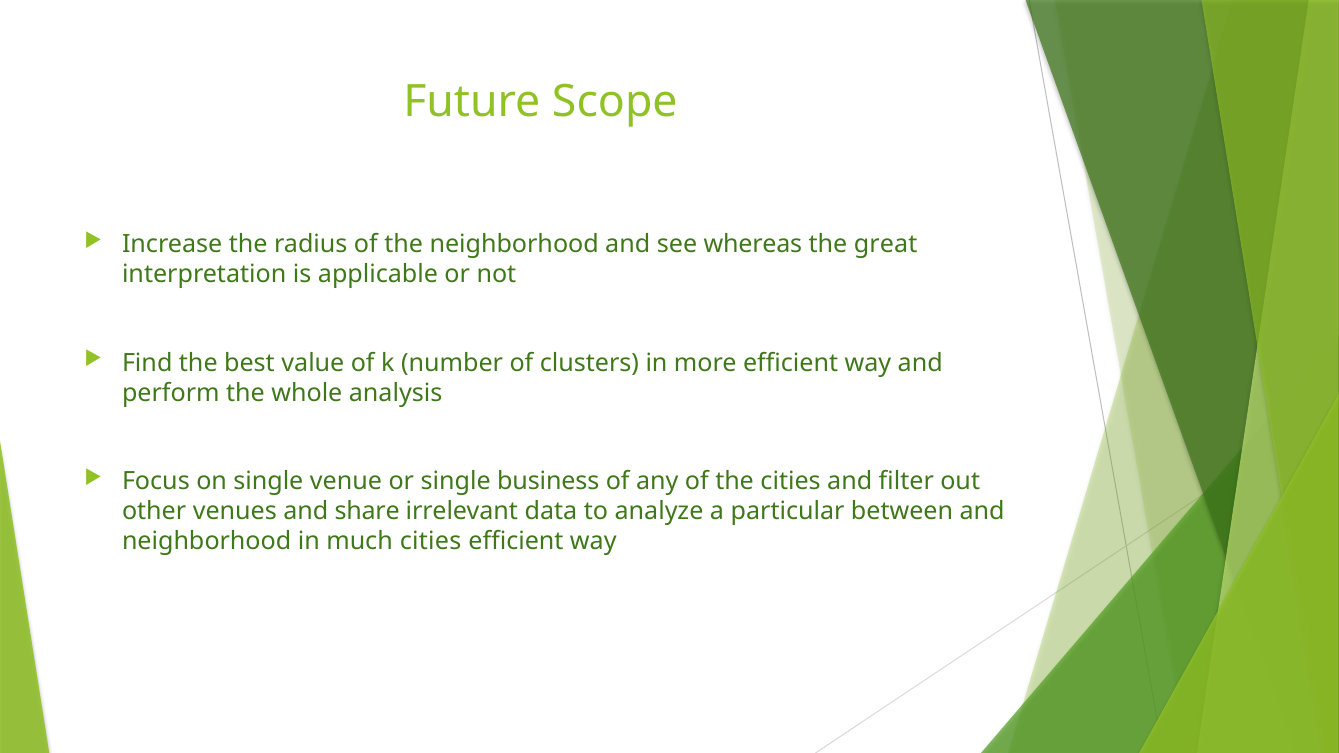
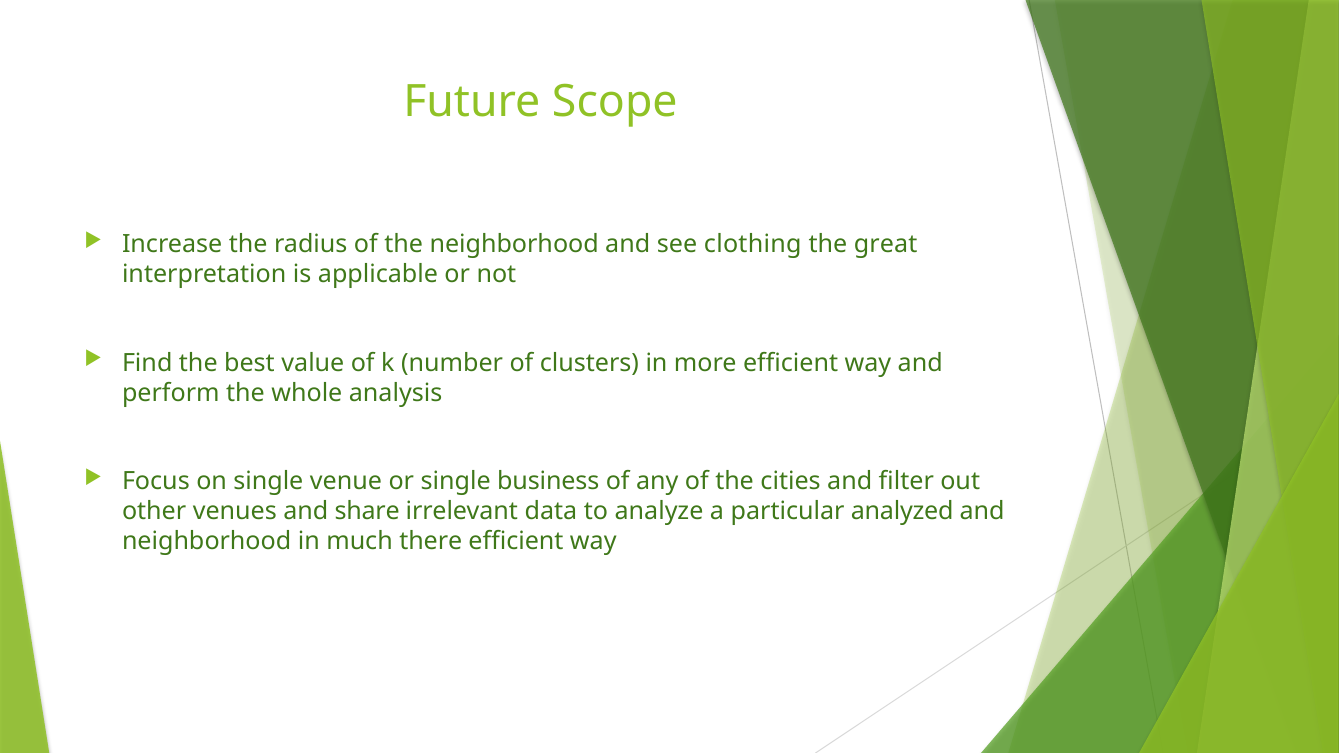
whereas: whereas -> clothing (753, 245)
between: between -> analyzed (902, 511)
much cities: cities -> there (431, 541)
